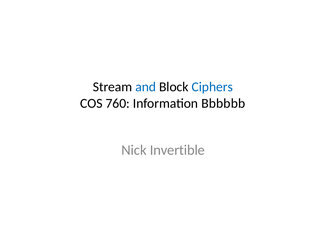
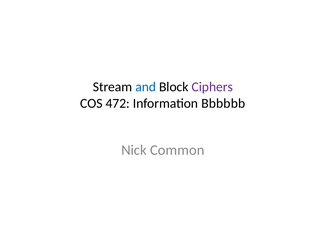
Ciphers colour: blue -> purple (212, 87)
760: 760 -> 472 (118, 103)
Invertible: Invertible -> Common (177, 150)
